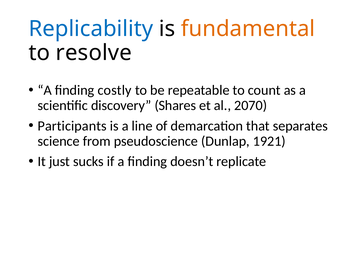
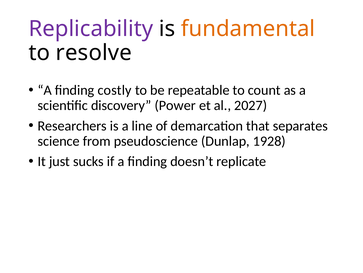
Replicability colour: blue -> purple (91, 29)
Shares: Shares -> Power (175, 105)
2070: 2070 -> 2027 (251, 105)
Participants: Participants -> Researchers (72, 125)
1921: 1921 -> 1928 (269, 141)
